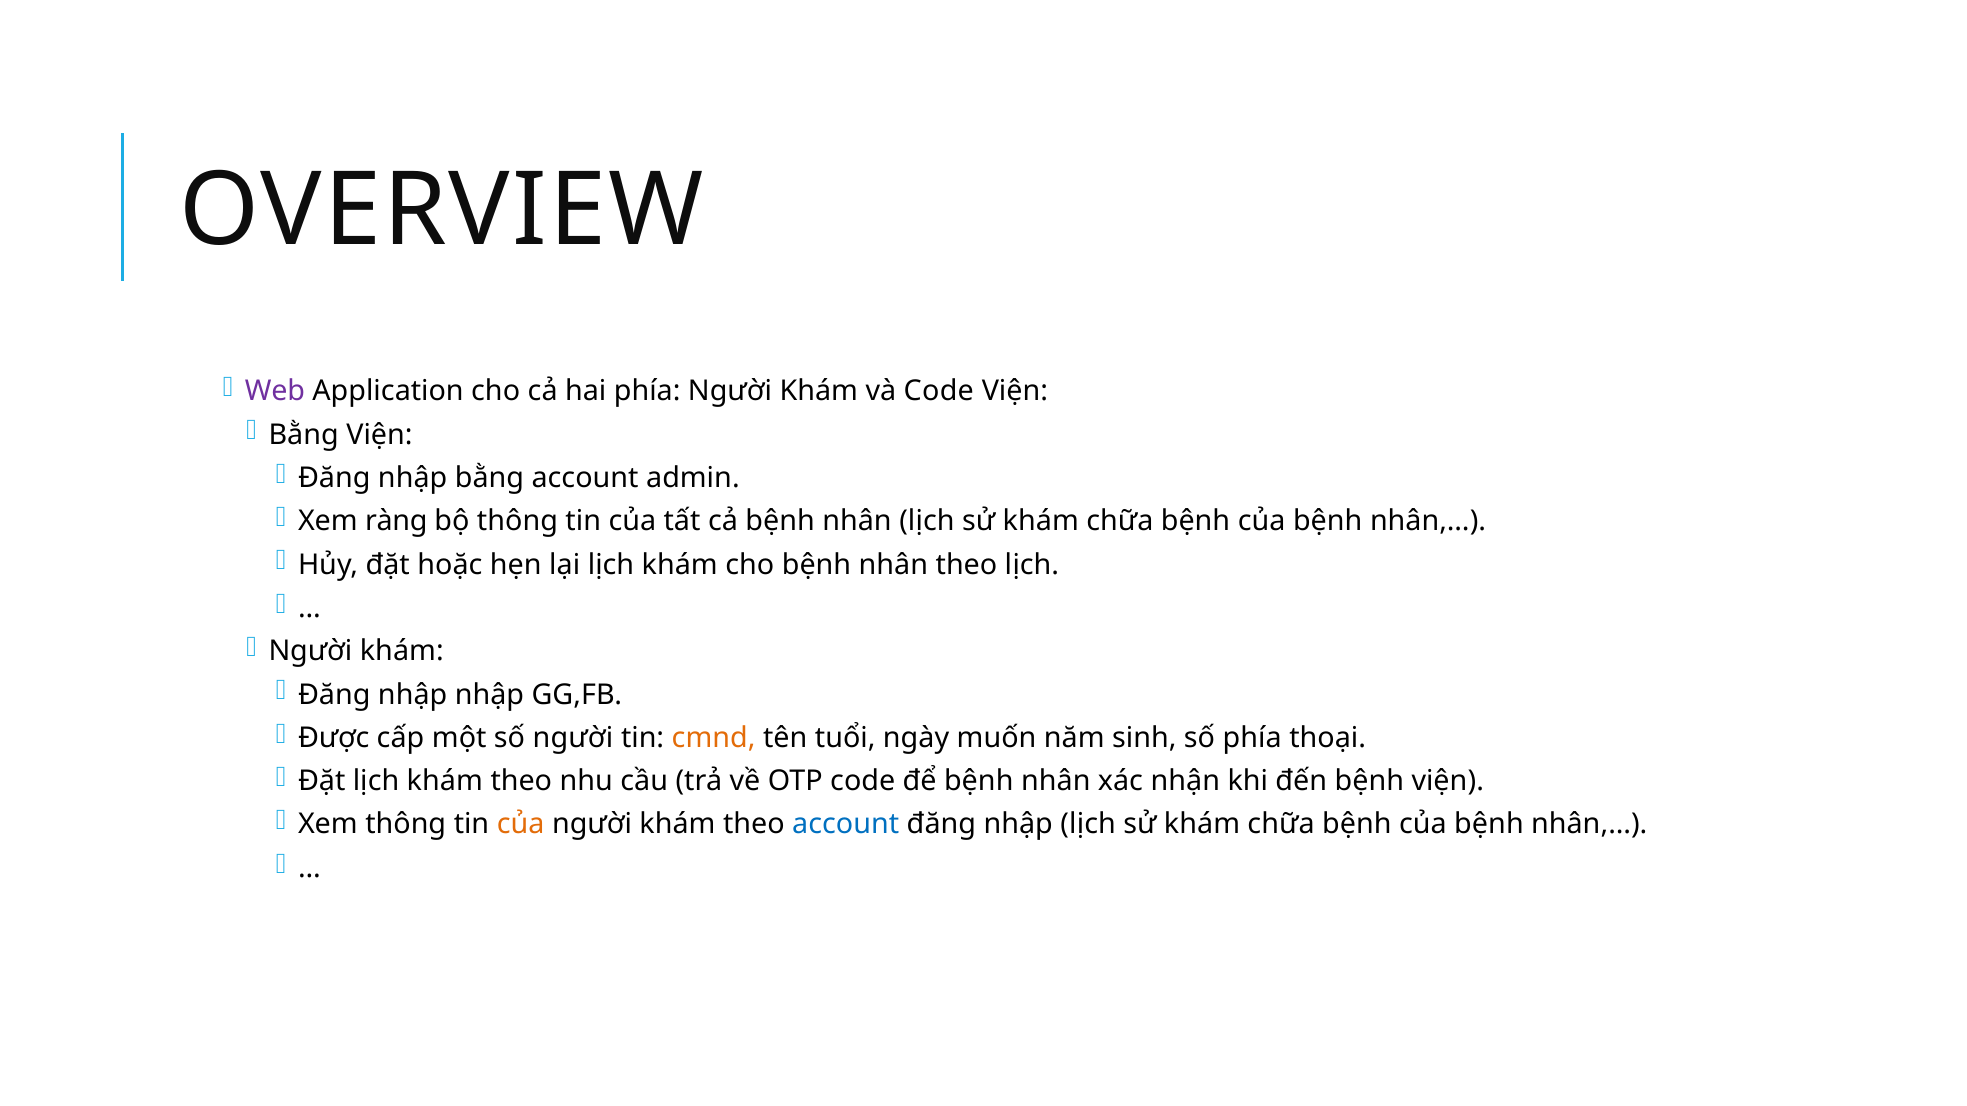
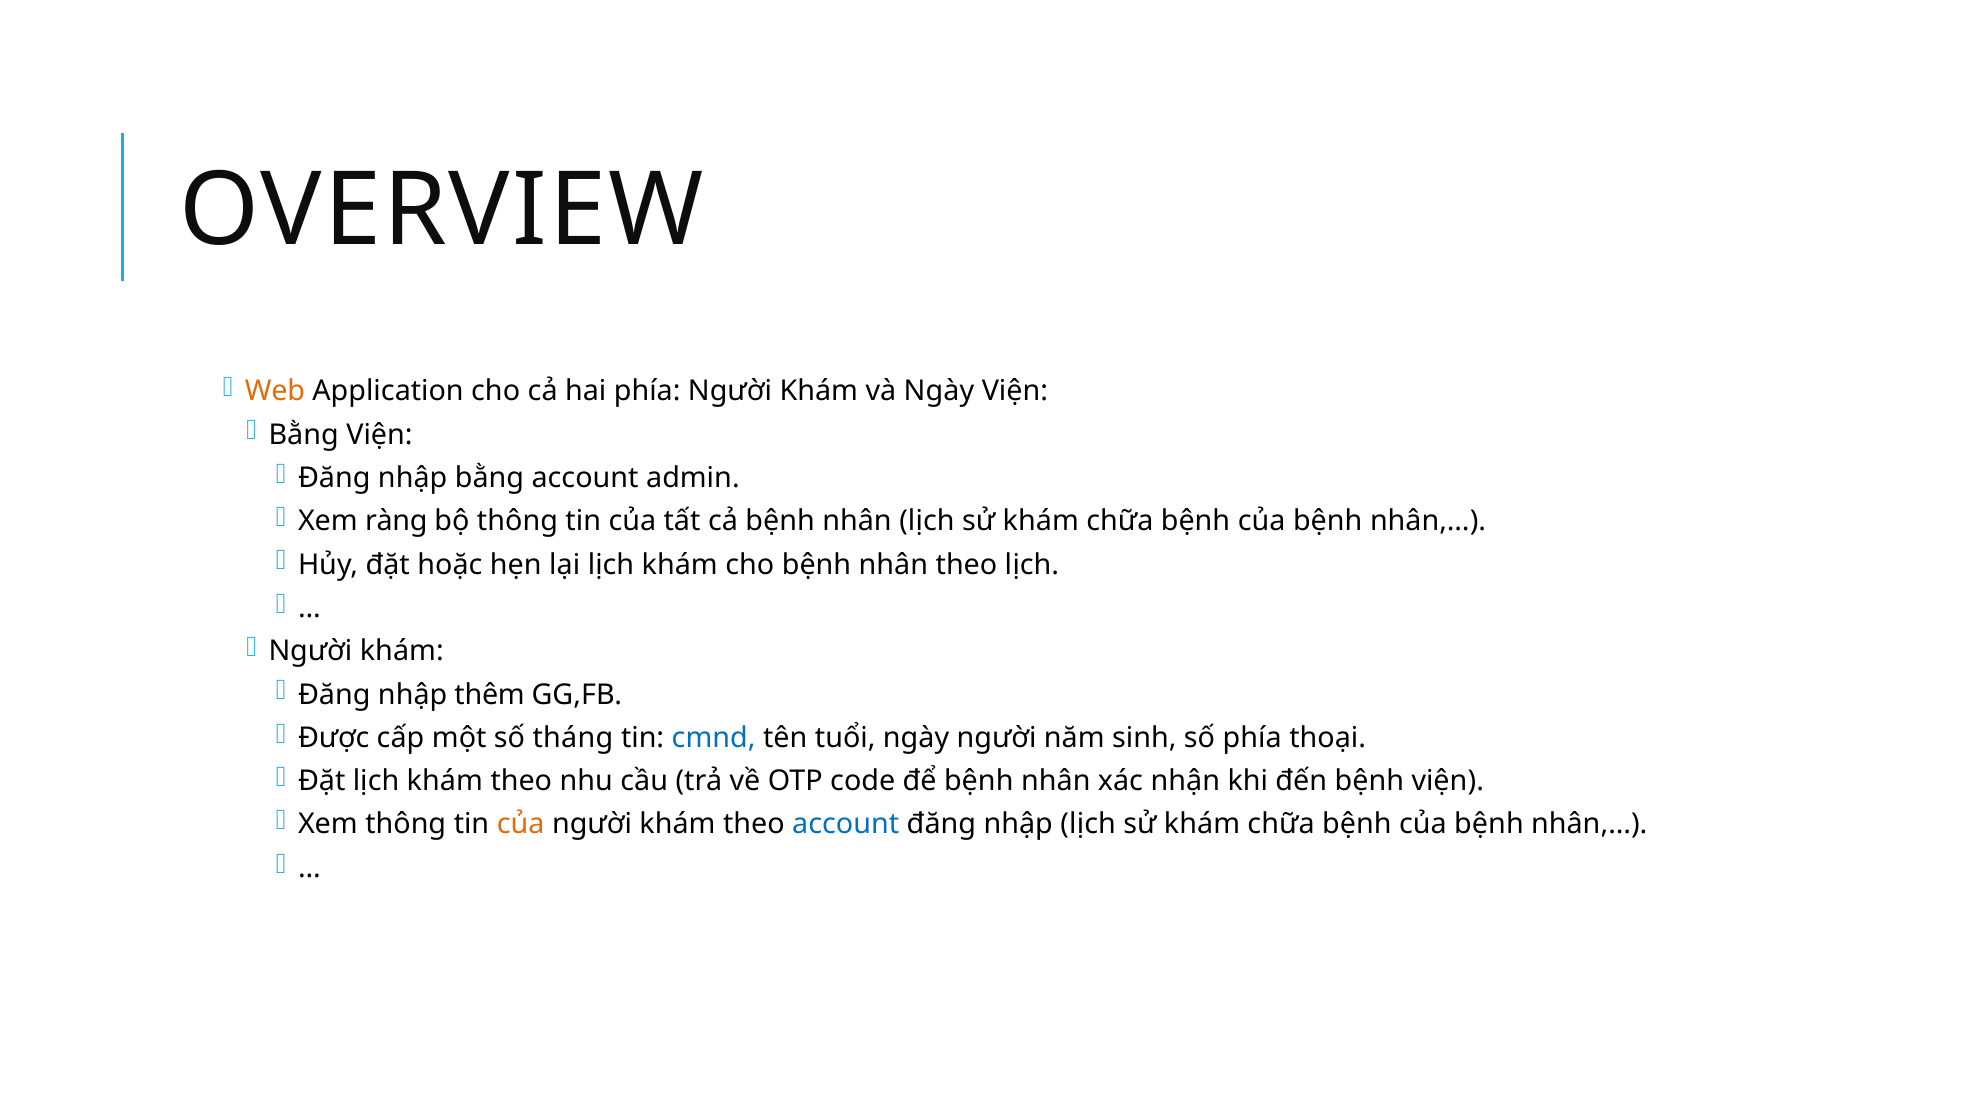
Web colour: purple -> orange (275, 392)
và Code: Code -> Ngày (939, 392)
nhập nhập: nhập -> thêm (490, 695)
số người: người -> tháng (573, 738)
cmnd colour: orange -> blue (714, 738)
ngày muốn: muốn -> người (997, 738)
